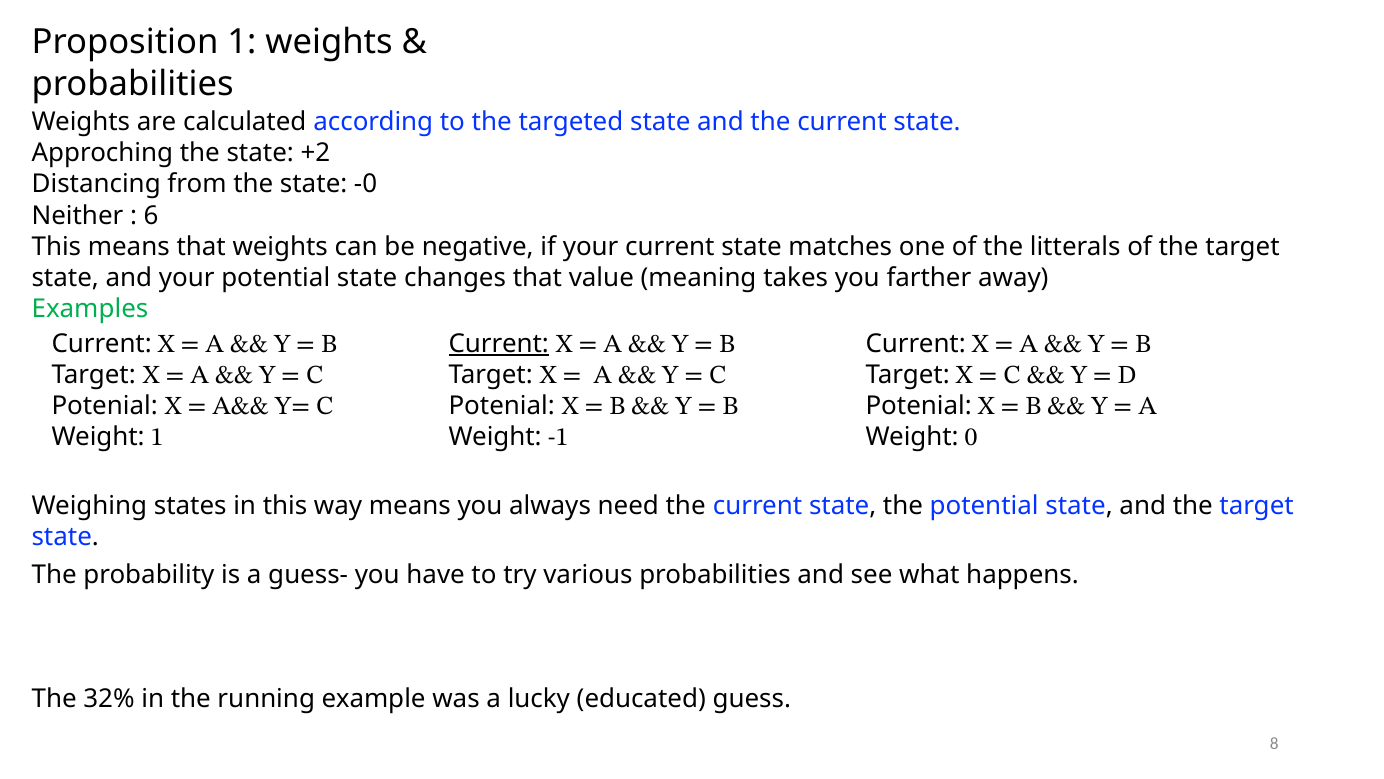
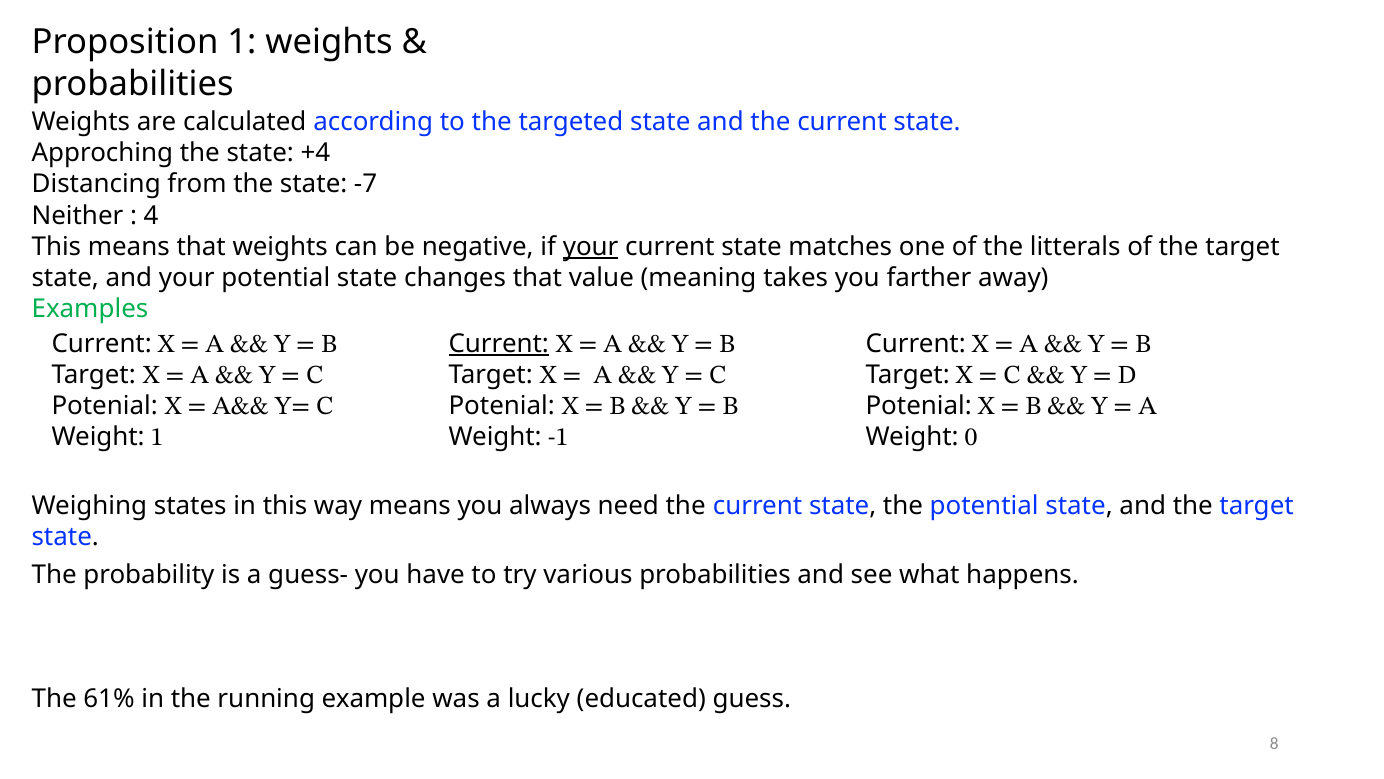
+2: +2 -> +4 (315, 153)
-0: -0 -> -7 (366, 184)
6: 6 -> 4 (151, 215)
your underline: none -> present (591, 247)
32%: 32% -> 61% (109, 699)
